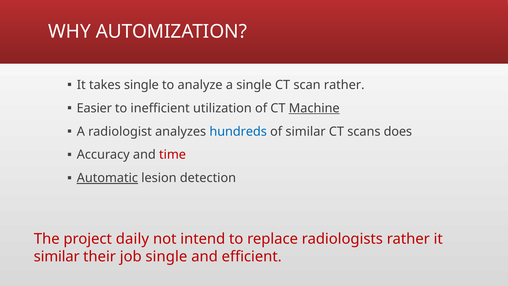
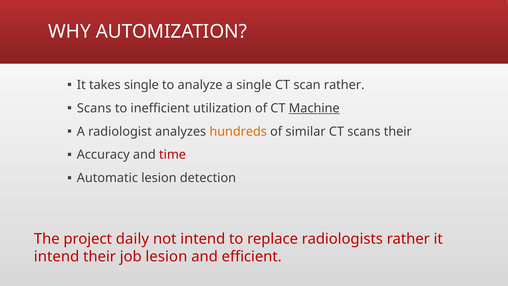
Easier: Easier -> Scans (94, 108)
hundreds colour: blue -> orange (238, 131)
scans does: does -> their (398, 131)
Automatic underline: present -> none (107, 178)
similar: similar -> intend (57, 257)
job single: single -> lesion (166, 257)
